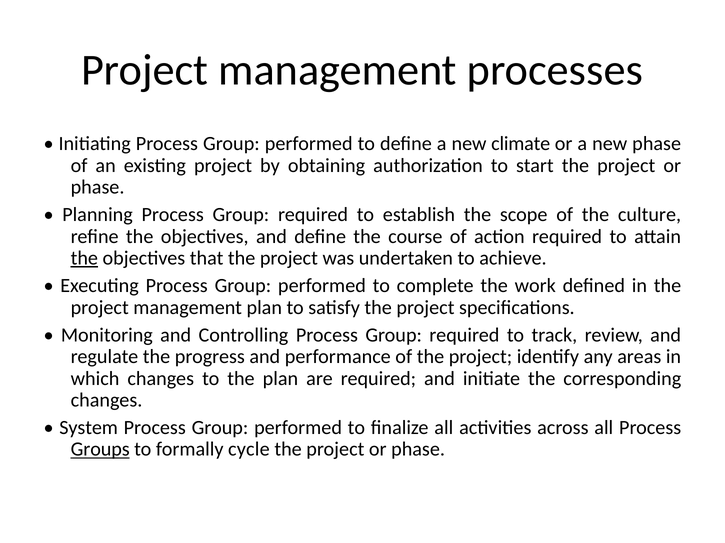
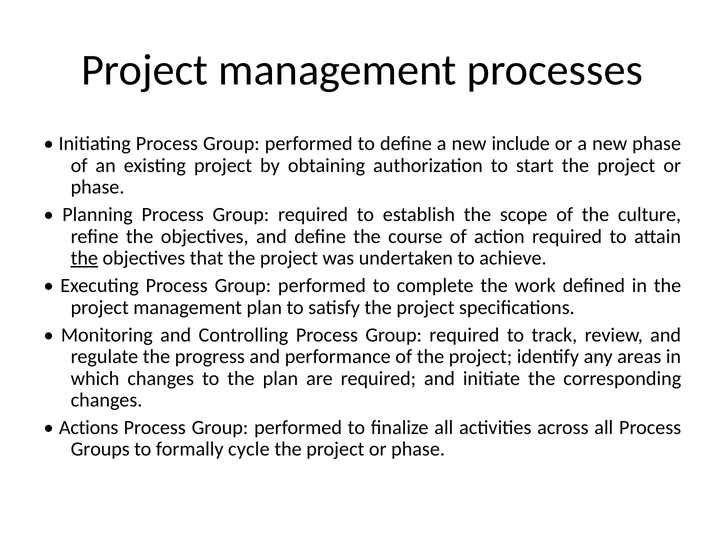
climate: climate -> include (521, 144)
System: System -> Actions (89, 428)
Groups underline: present -> none (100, 450)
